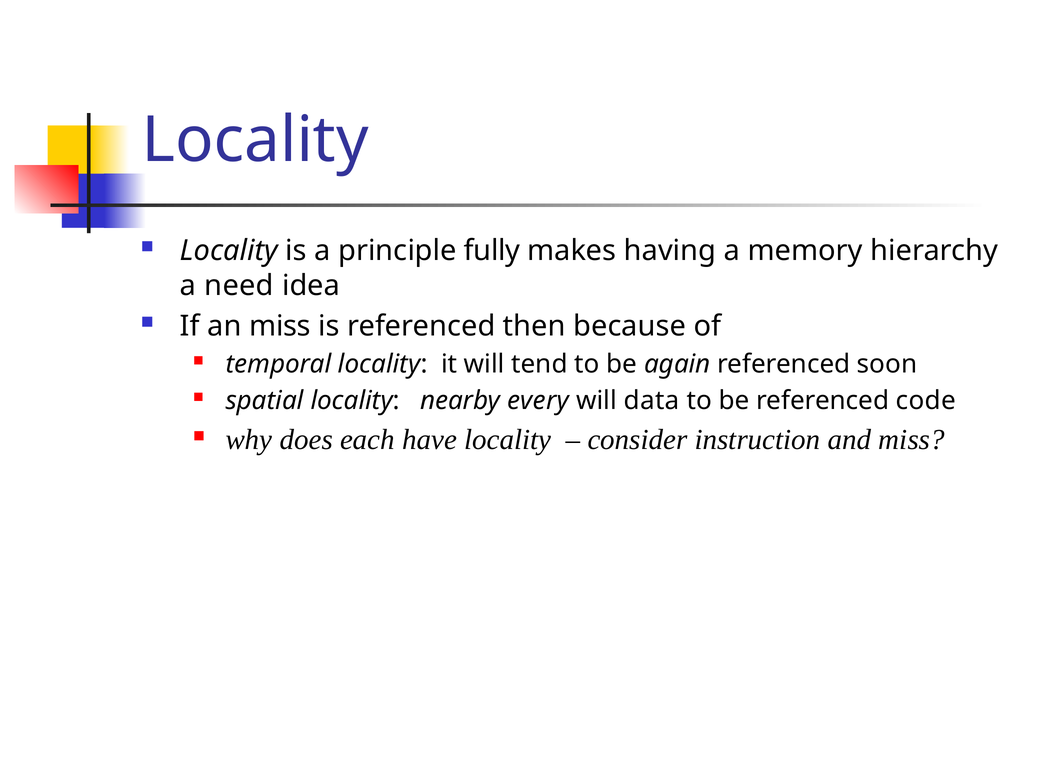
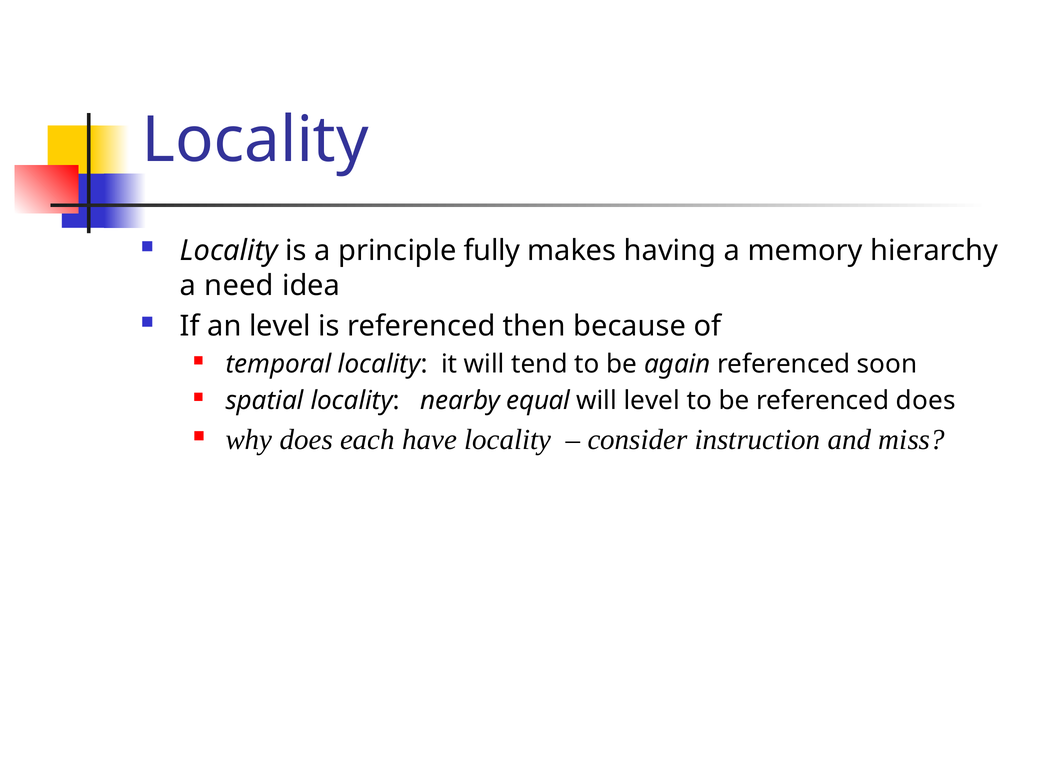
an miss: miss -> level (280, 326)
every: every -> equal (538, 401)
will data: data -> level (652, 401)
referenced code: code -> does (926, 401)
